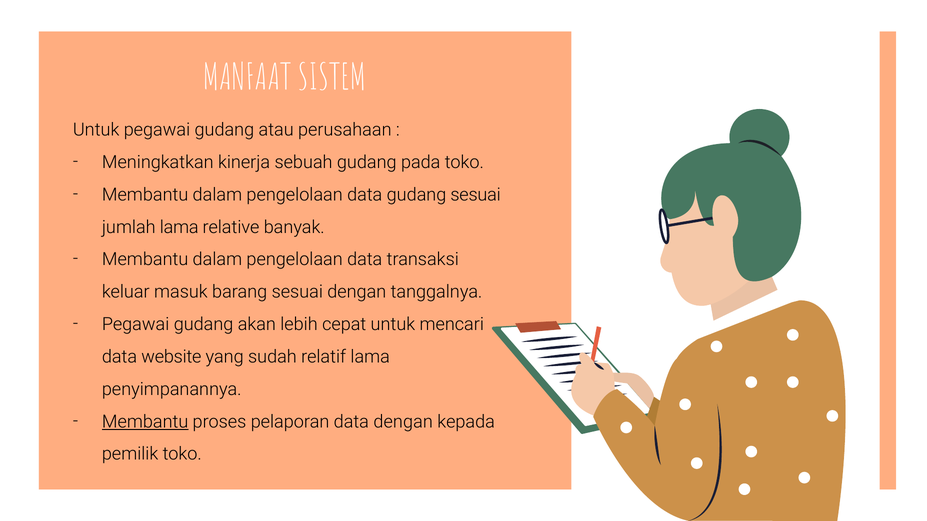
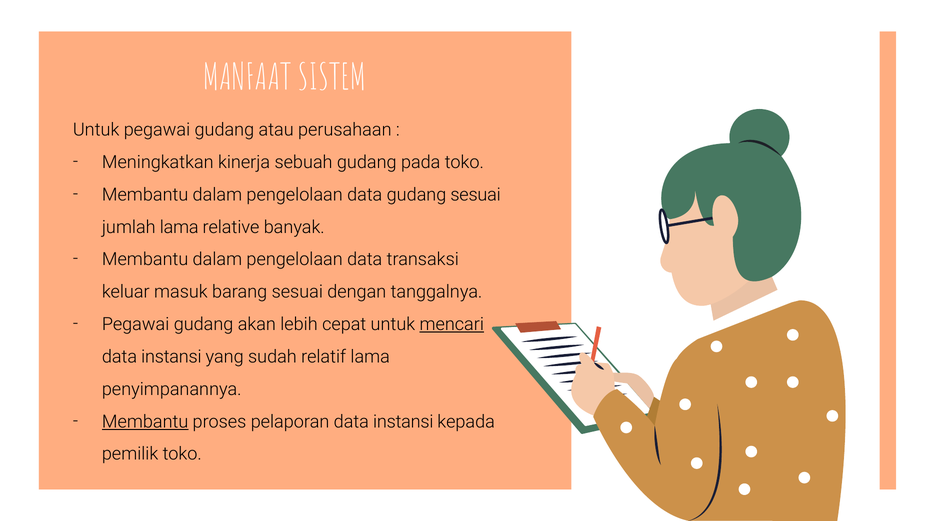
mencari underline: none -> present (452, 325)
website: website -> instansi (171, 357)
pelaporan data dengan: dengan -> instansi (403, 422)
